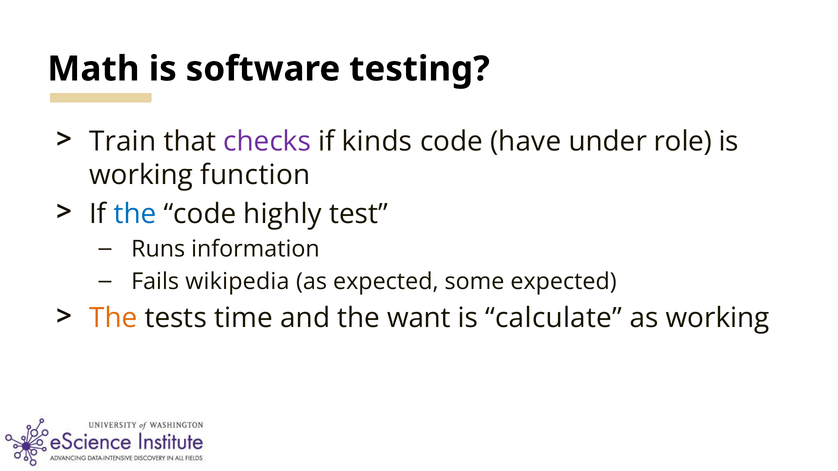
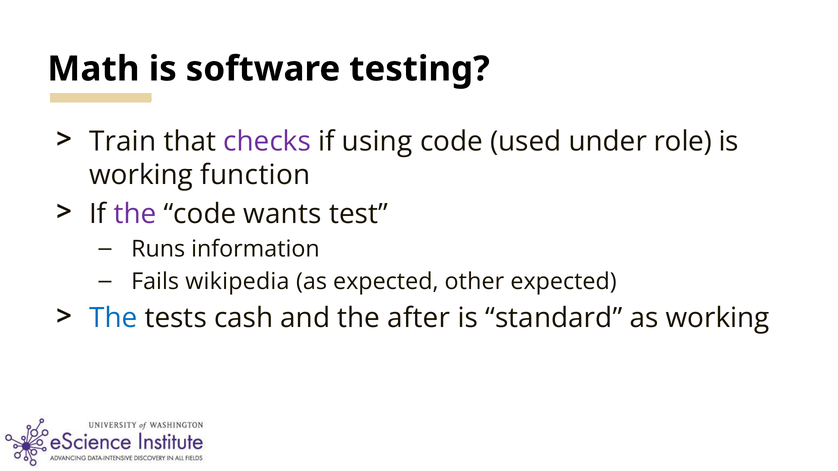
kinds: kinds -> using (377, 141)
have: have -> used (526, 141)
the colour: blue -> purple (135, 214)
highly: highly -> wants (283, 214)
some: some -> other (474, 282)
The colour: orange -> blue (113, 318)
time: time -> cash (244, 318)
want: want -> after (419, 318)
calculate: calculate -> standard (554, 318)
